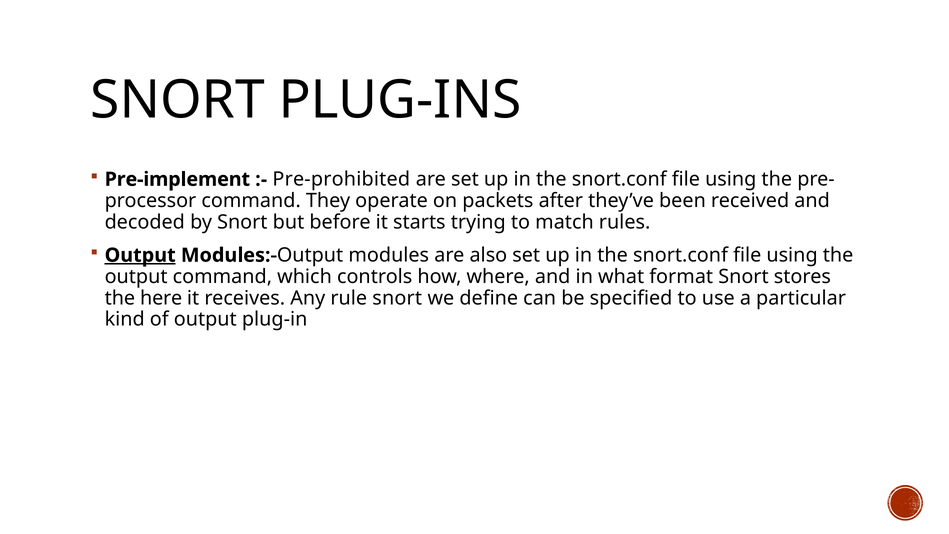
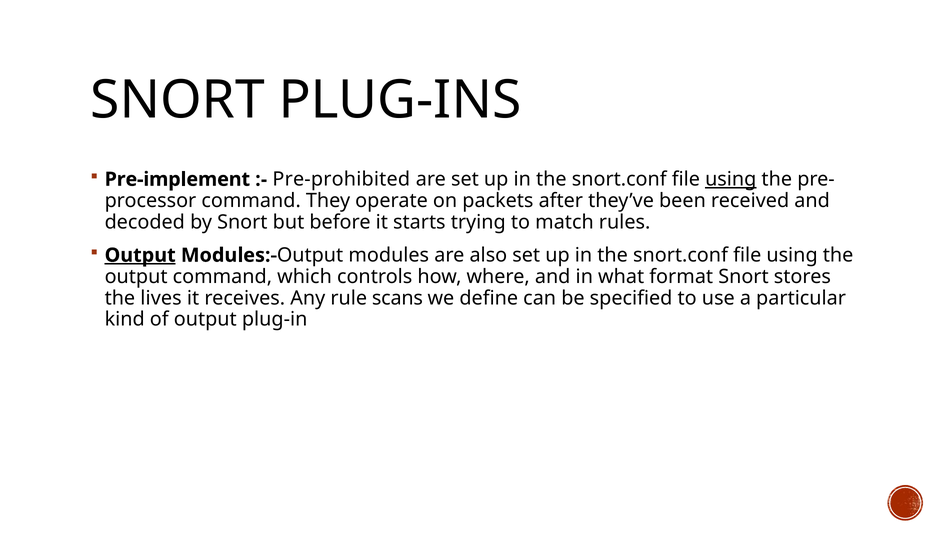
using underline: none -> present (731, 179)
here: here -> lives (161, 298)
rule snort: snort -> scans (397, 298)
